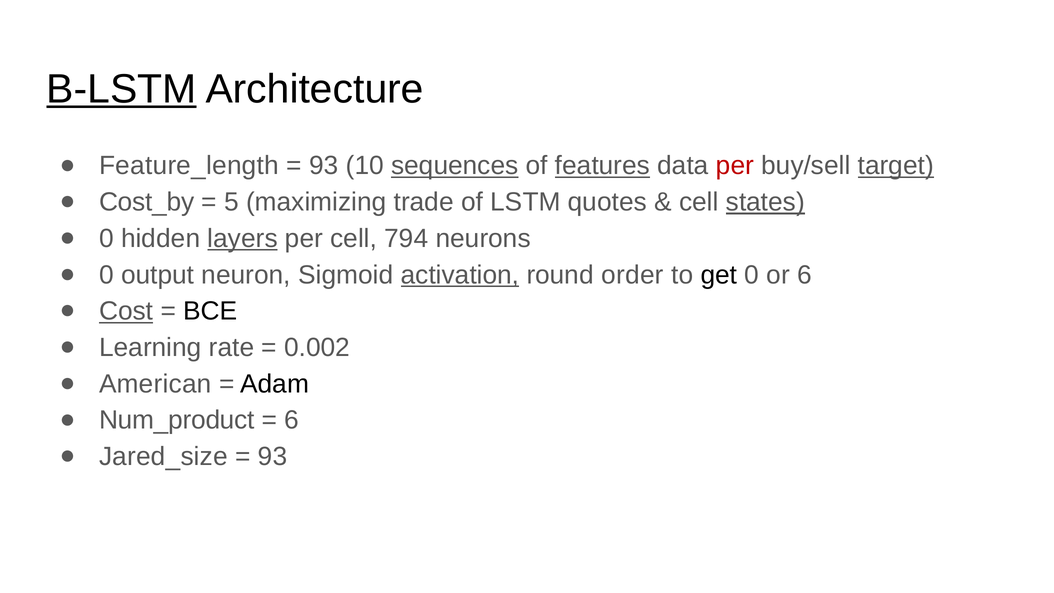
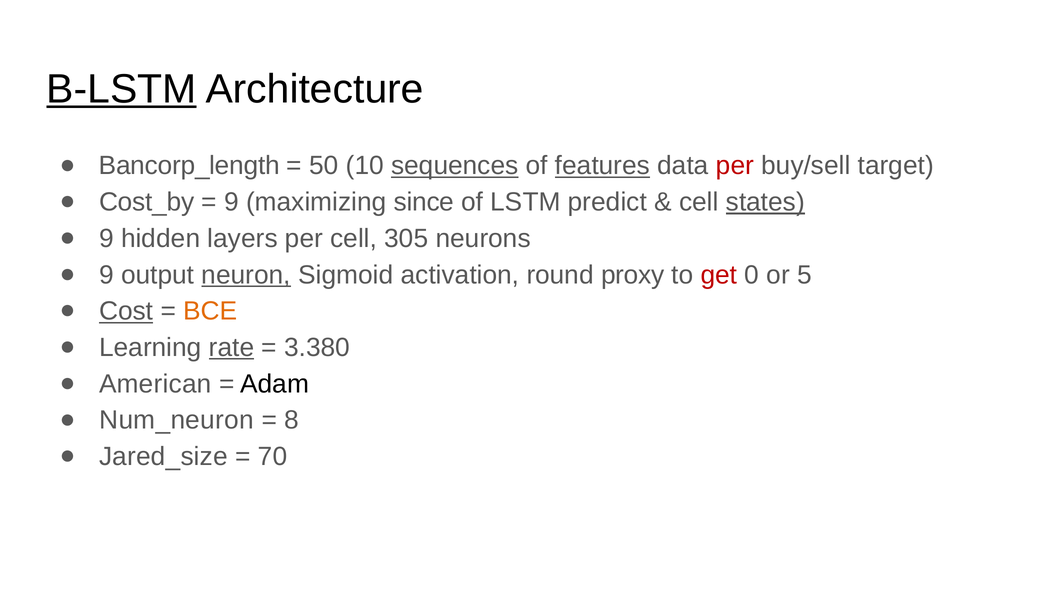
Feature_length: Feature_length -> Bancorp_length (189, 166)
93: 93 -> 50 (324, 166)
target underline: present -> none (896, 166)
5: 5 -> 9 (231, 202)
trade: trade -> since (424, 202)
quotes: quotes -> predict (607, 202)
0: 0 -> 9 (107, 238)
layers underline: present -> none (243, 238)
794: 794 -> 305 (406, 238)
0: 0 -> 9 (107, 275)
neuron underline: none -> present (246, 275)
activation underline: present -> none (460, 275)
order: order -> proxy (633, 275)
get colour: black -> red (719, 275)
or 6: 6 -> 5 (804, 275)
BCE colour: black -> orange (210, 311)
rate underline: none -> present (232, 348)
0.002: 0.002 -> 3.380 (317, 348)
Num_product: Num_product -> Num_neuron (177, 420)
6: 6 -> 8 (292, 420)
93: 93 -> 70 (273, 457)
